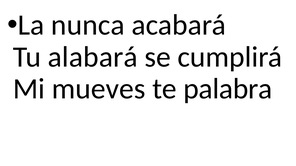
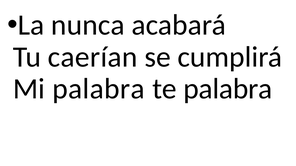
alabará: alabará -> caerían (93, 57)
Mi mueves: mueves -> palabra (98, 89)
